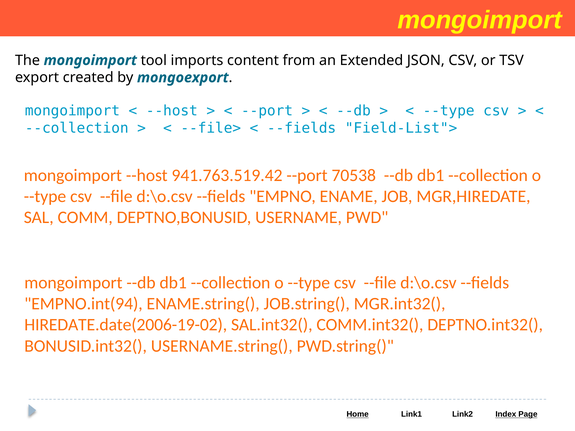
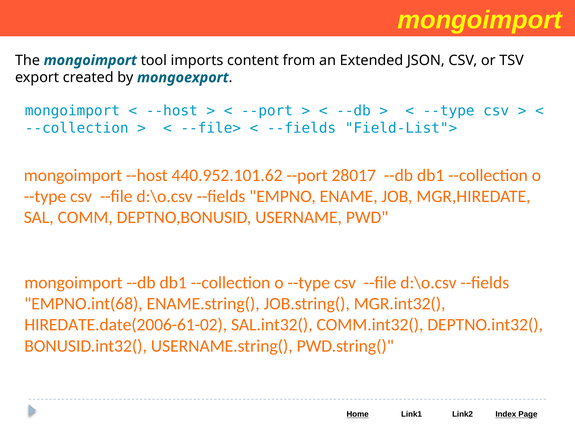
941.763.519.42: 941.763.519.42 -> 440.952.101.62 (227, 175)
70538: 70538 -> 28017 (354, 175)
EMPNO.int(94: EMPNO.int(94 -> EMPNO.int(68 (83, 304)
HIREDATE.date(2006-19-02: HIREDATE.date(2006-19-02 -> HIREDATE.date(2006-61-02 (126, 325)
